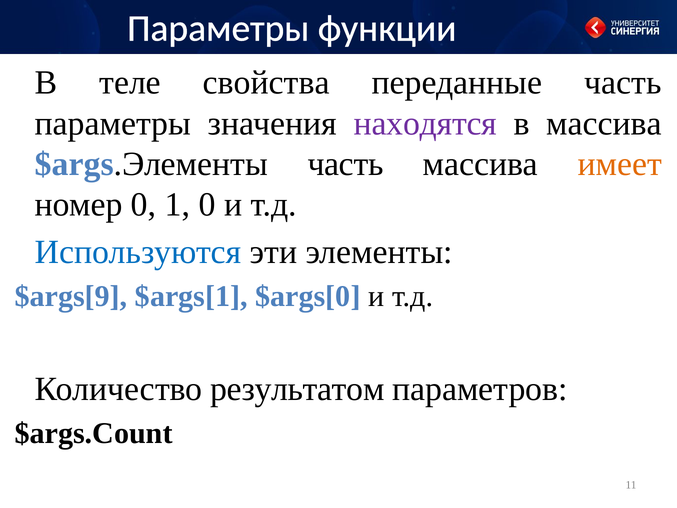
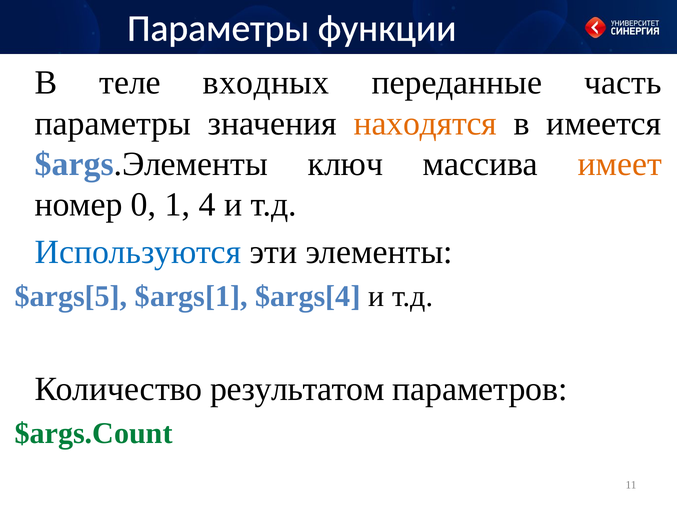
свойства: свойства -> входных (266, 83)
находятся colour: purple -> orange (425, 123)
в массива: массива -> имеется (604, 123)
$args.Элементы часть: часть -> ключ (345, 164)
1 0: 0 -> 4 (207, 205)
$args[9: $args[9 -> $args[5 (71, 296)
$args[0: $args[0 -> $args[4 (308, 296)
$args.Count colour: black -> green (94, 433)
